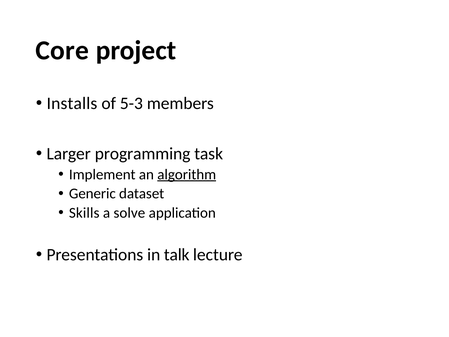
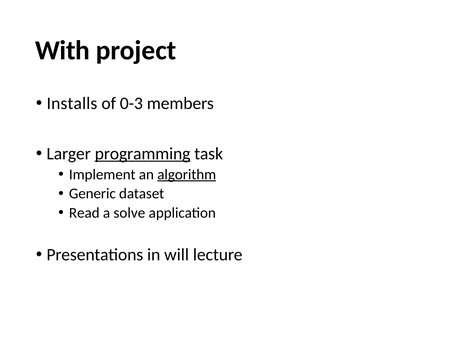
Core: Core -> With (63, 50)
5-3: 5-3 -> 0-3 (131, 103)
programming underline: none -> present (143, 154)
Skills: Skills -> Read (84, 213)
talk: talk -> will (177, 255)
